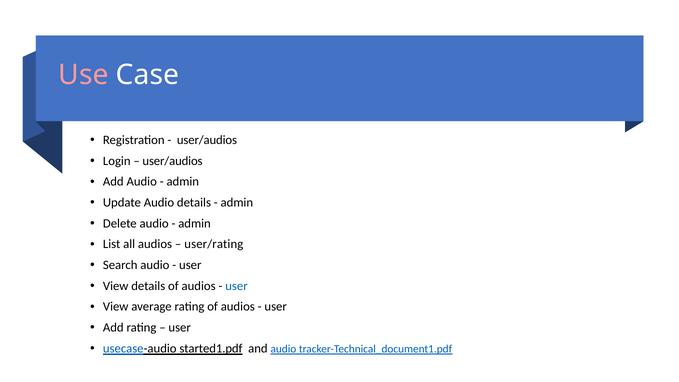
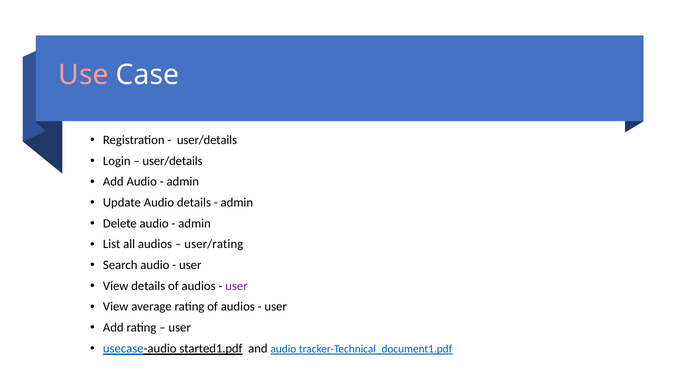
user/audios: user/audios -> user/details (207, 140)
user/audios: user/audios -> user/details (173, 161)
user colour: blue -> purple (236, 286)
